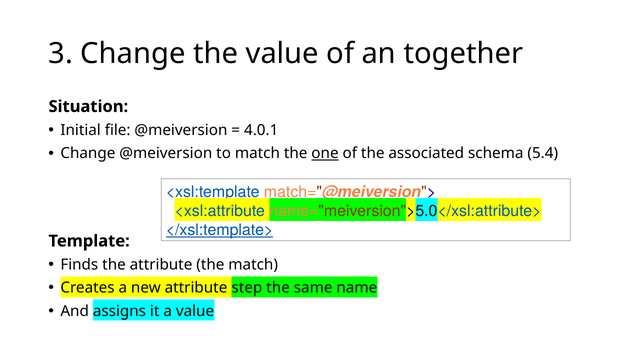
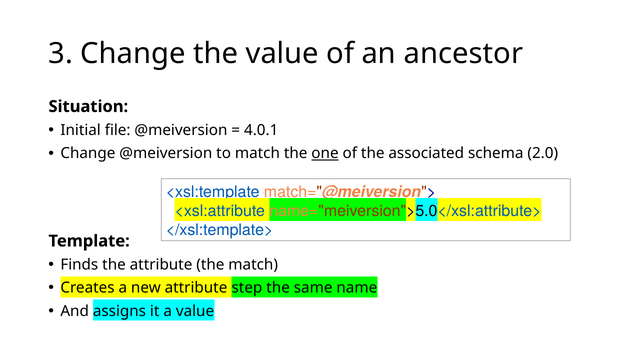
together: together -> ancestor (463, 53)
5.4: 5.4 -> 2.0 (543, 153)
</xsl:template> underline: present -> none (220, 230)
